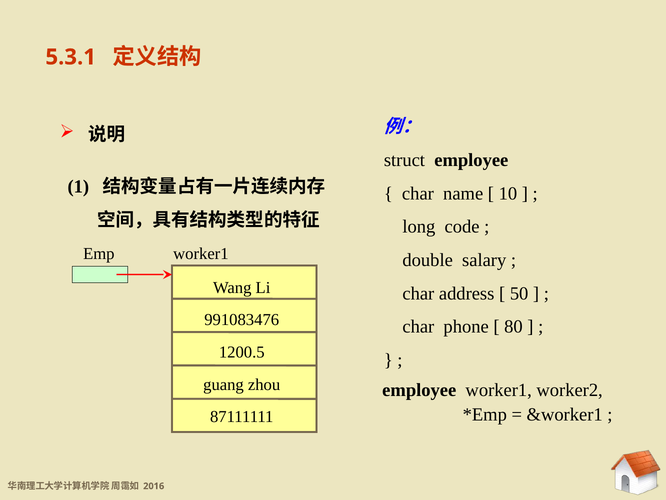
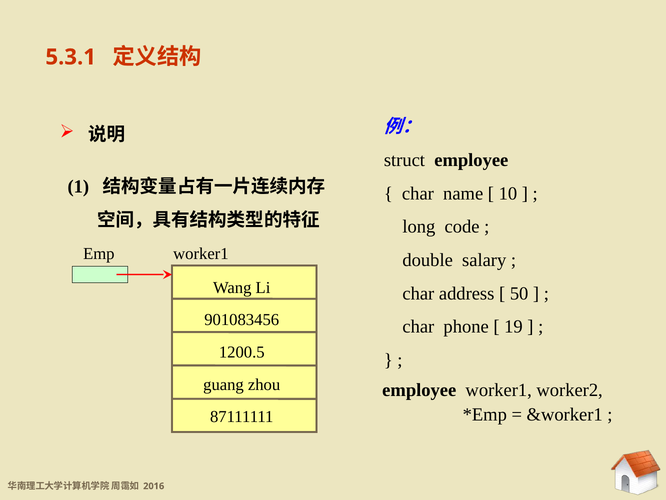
991083476: 991083476 -> 901083456 (242, 320)
80: 80 -> 19 (513, 327)
